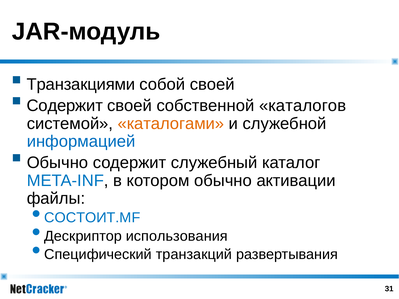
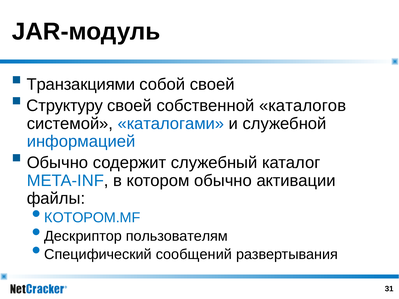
Содержит: Содержит -> Структуру (65, 106)
каталогами colour: orange -> blue (171, 124)
СОСТОИТ.MF: СОСТОИТ.MF -> КОТОРОМ.MF (92, 218)
использования: использования -> пользователям (177, 236)
транзакций: транзакций -> сообщений (194, 255)
